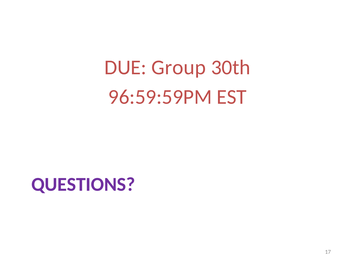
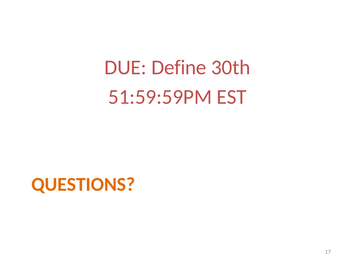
Group: Group -> Define (179, 67)
96:59:59PM: 96:59:59PM -> 51:59:59PM (160, 97)
QUESTIONS colour: purple -> orange (83, 185)
